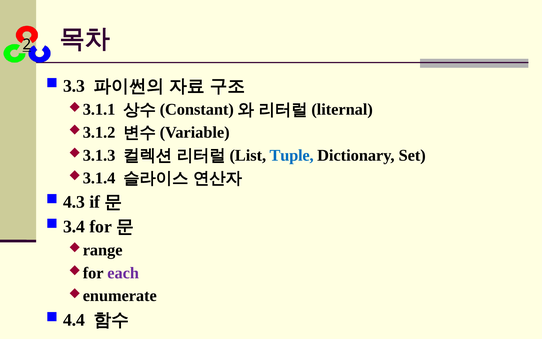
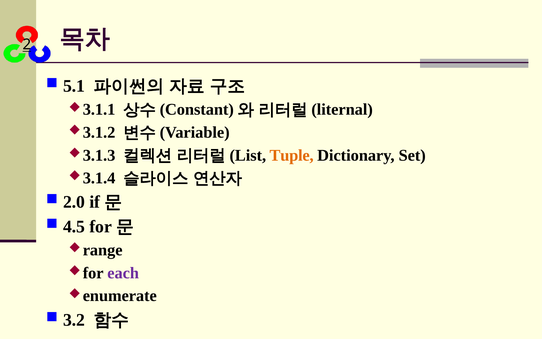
3.3: 3.3 -> 5.1 (74, 86)
Tuple colour: blue -> orange (292, 155)
4.3: 4.3 -> 2.0 (74, 202)
3.4: 3.4 -> 4.5 (74, 227)
4.4: 4.4 -> 3.2 (74, 320)
